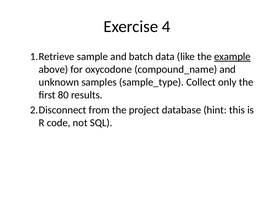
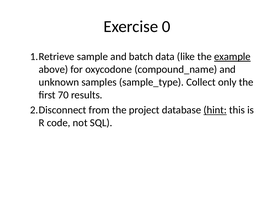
4: 4 -> 0 (166, 27)
80: 80 -> 70 (63, 95)
hint underline: none -> present (215, 110)
